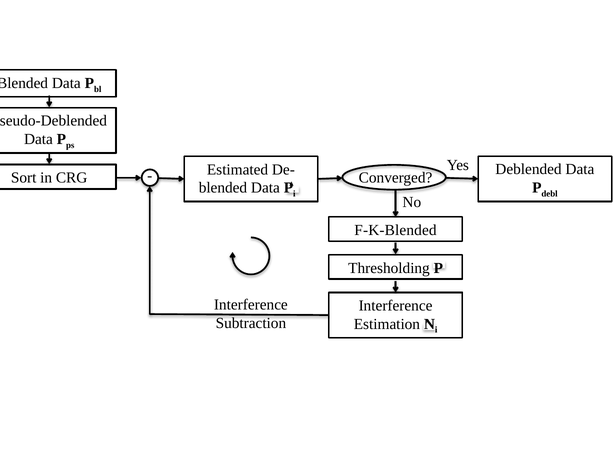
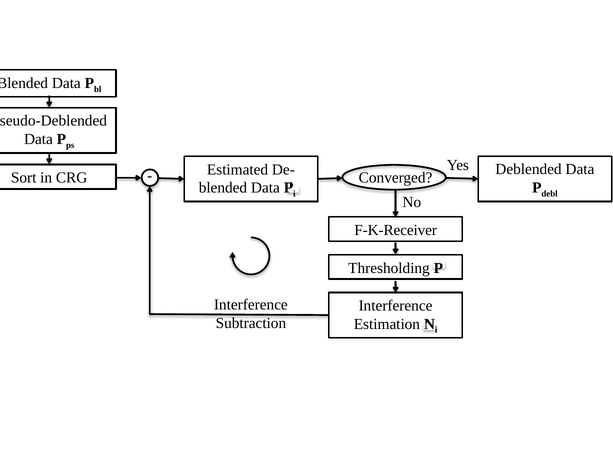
F-K-Blended: F-K-Blended -> F-K-Receiver (396, 230)
